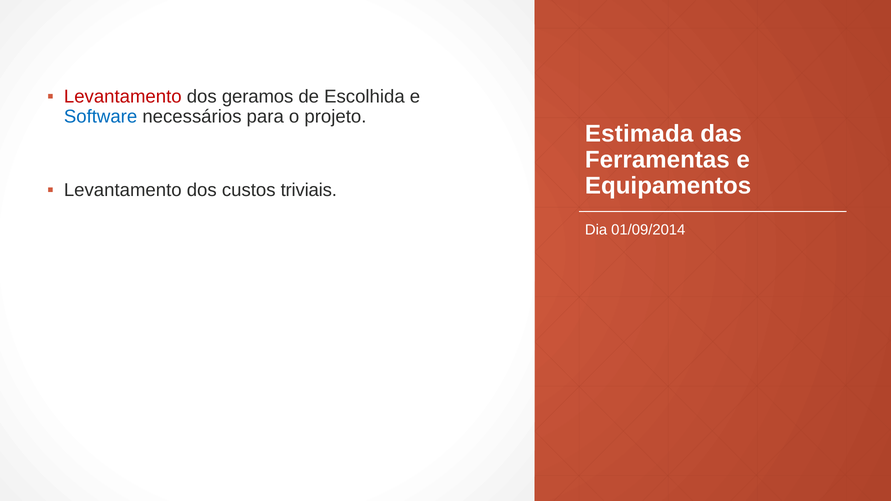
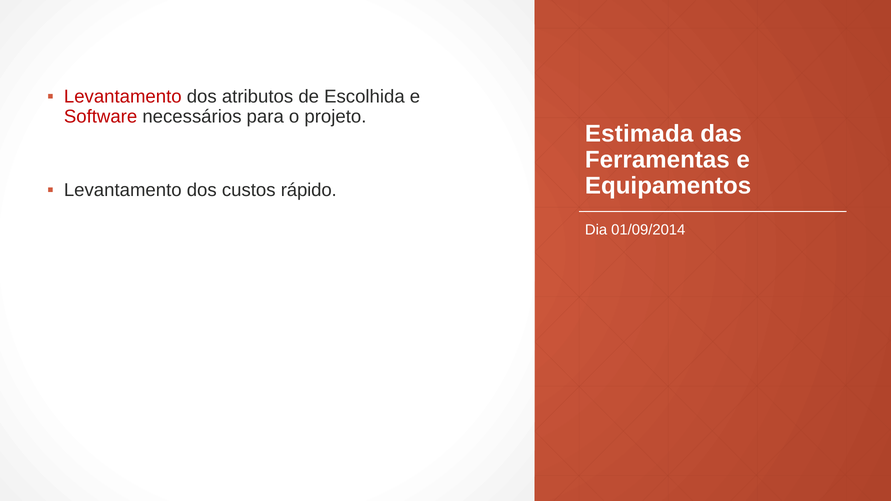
geramos: geramos -> atributos (258, 97)
Software colour: blue -> red (101, 117)
triviais: triviais -> rápido (309, 190)
